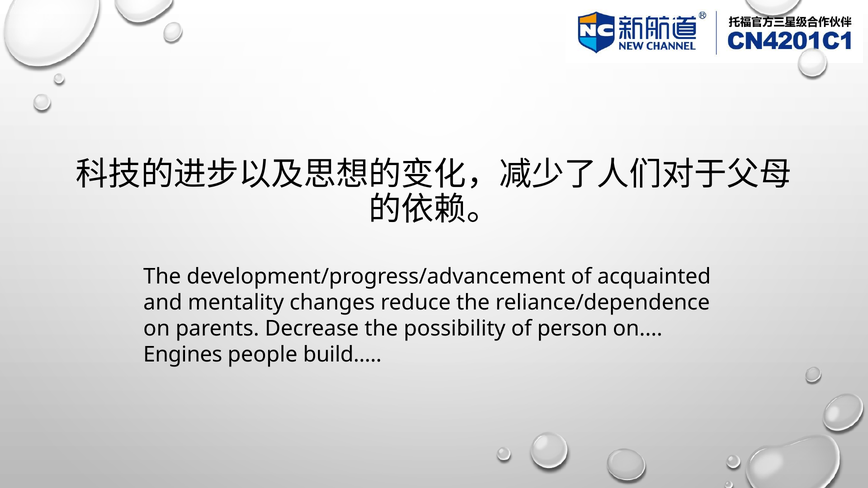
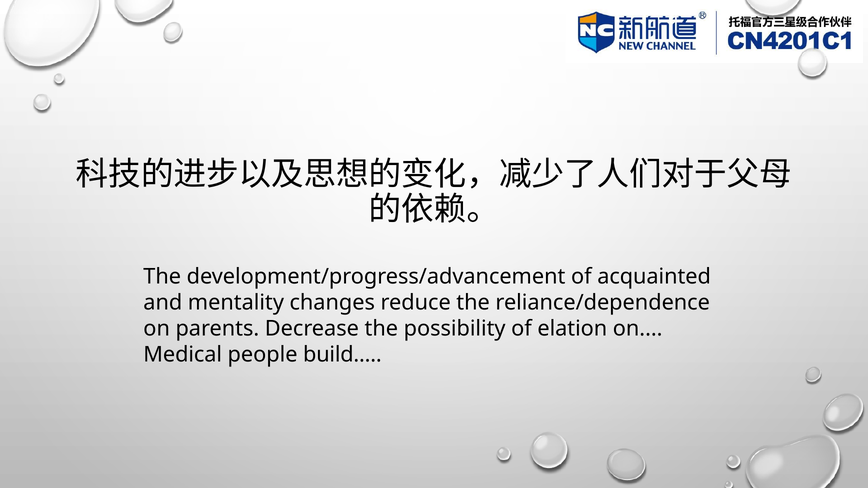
person: person -> elation (572, 329)
Engines: Engines -> Medical (183, 355)
